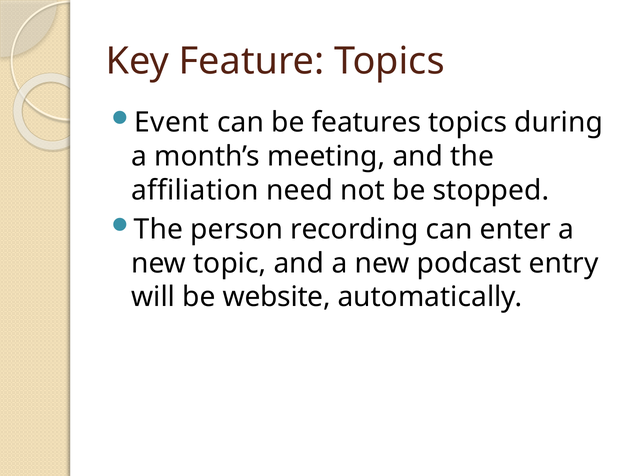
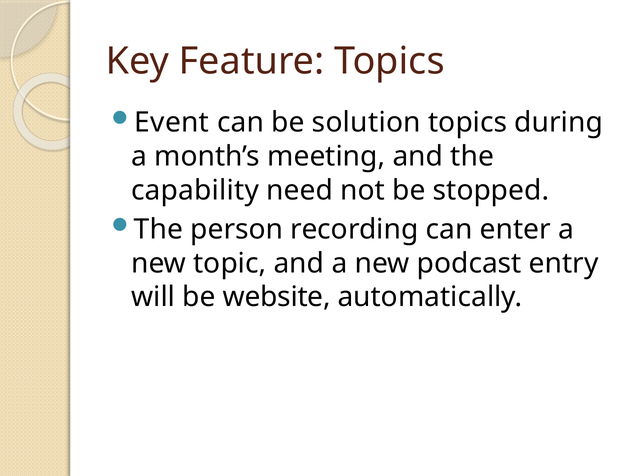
features: features -> solution (366, 122)
affiliation: affiliation -> capability (195, 190)
